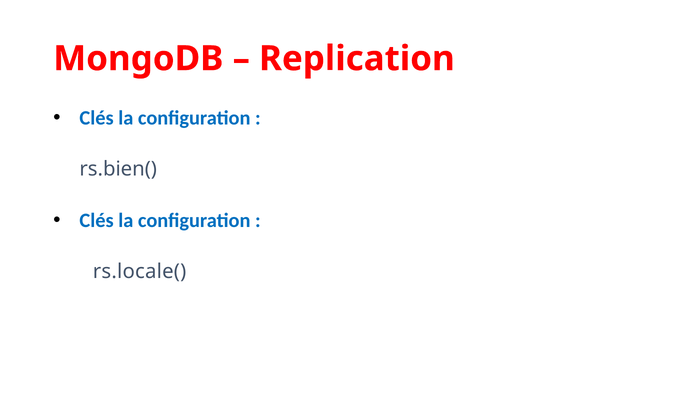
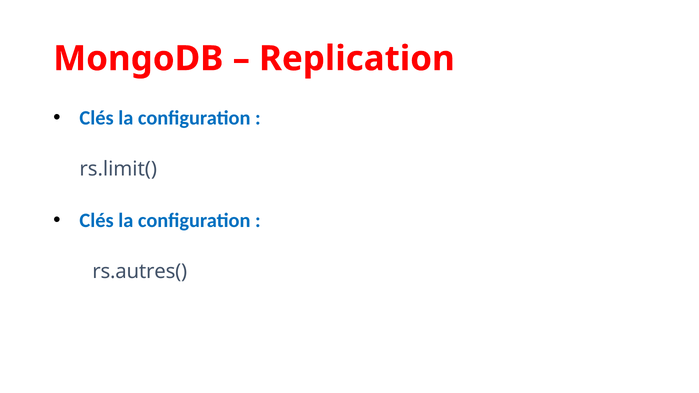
rs.bien(: rs.bien( -> rs.limit( (118, 169)
rs.locale(: rs.locale( -> rs.autres( (140, 272)
